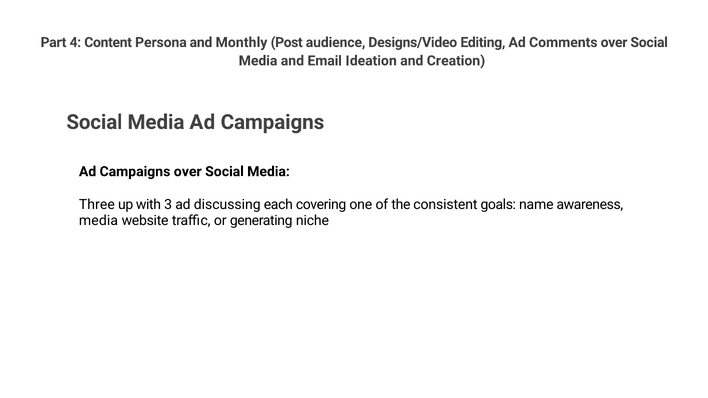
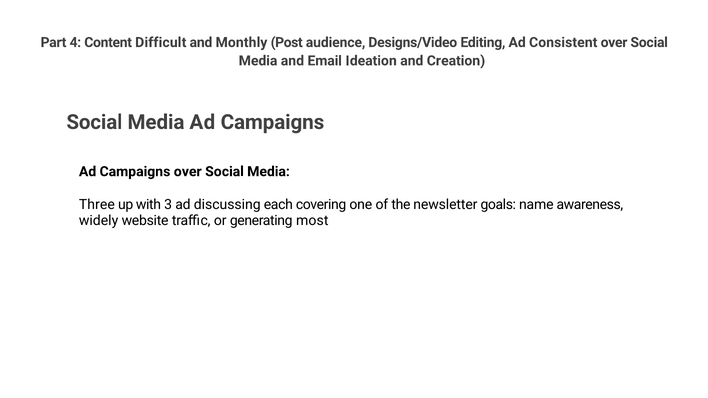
Persona: Persona -> Difficult (161, 42)
Comments: Comments -> Consistent (563, 42)
consistent: consistent -> newsletter (445, 205)
media: media -> widely (99, 221)
niche: niche -> most (312, 221)
